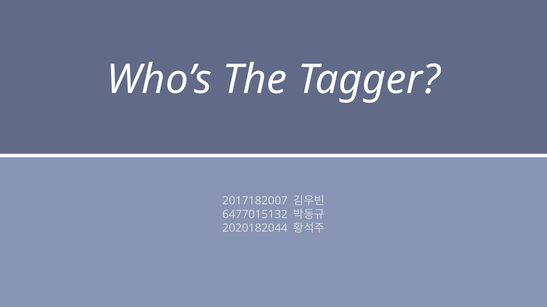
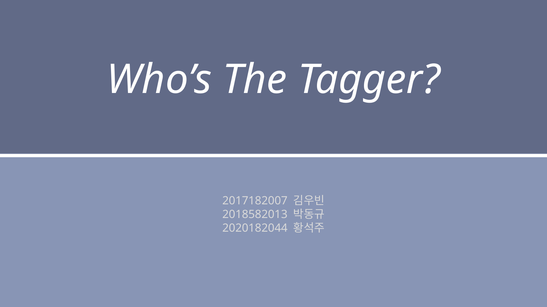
6477015132: 6477015132 -> 2018582013 (255, 215)
